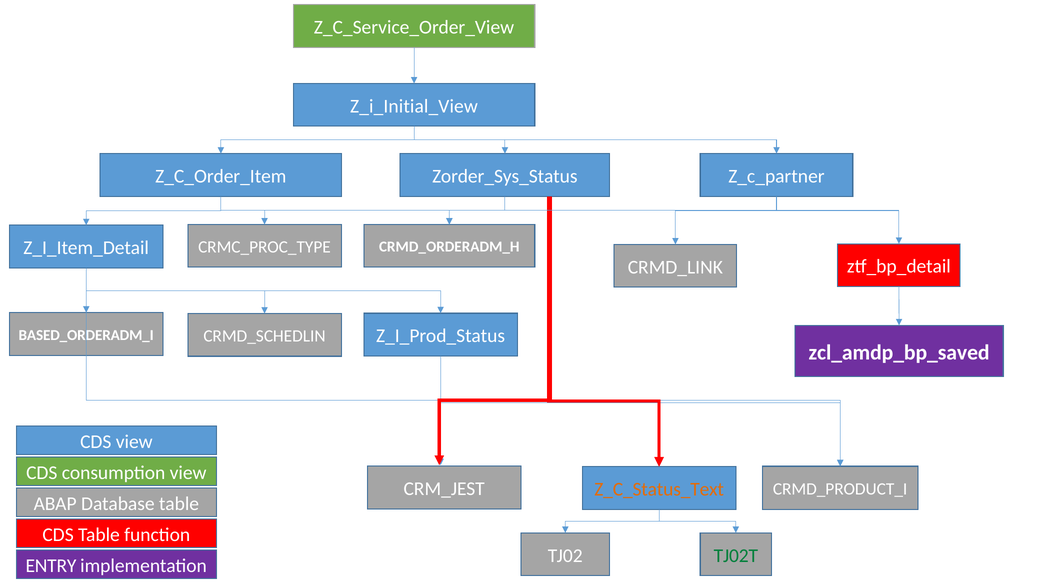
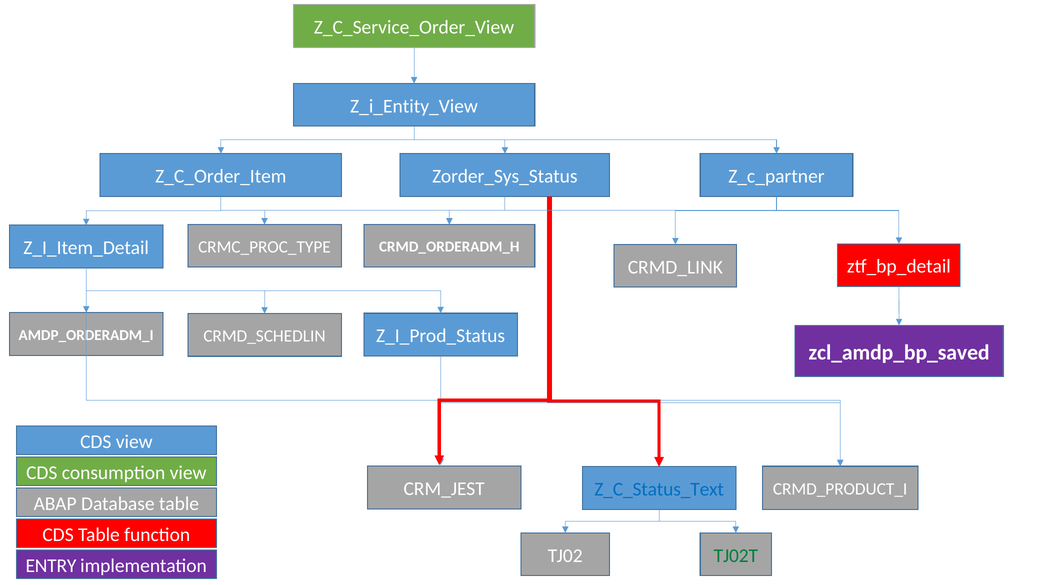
Z_i_Initial_View: Z_i_Initial_View -> Z_i_Entity_View (414, 106)
BASED_ORDERADM_I: BASED_ORDERADM_I -> AMDP_ORDERADM_I (86, 335)
Z_C_Status_Text colour: orange -> blue (659, 489)
